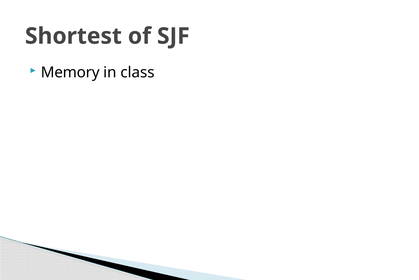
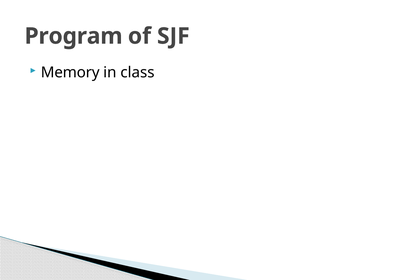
Shortest: Shortest -> Program (74, 36)
